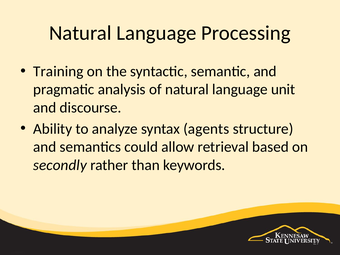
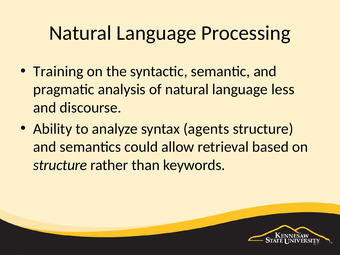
unit: unit -> less (283, 89)
secondly: secondly -> structure (60, 165)
